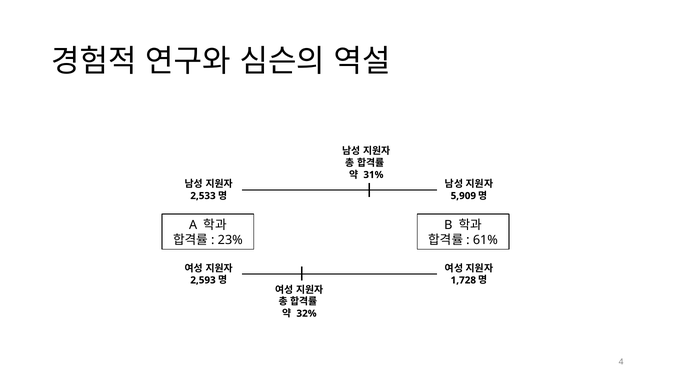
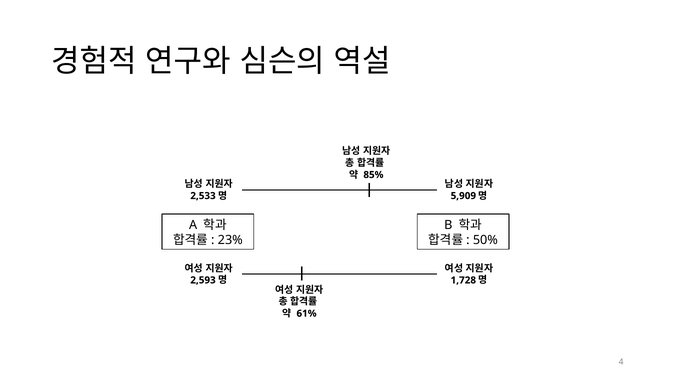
31%: 31% -> 85% (373, 175)
61%: 61% -> 50% (485, 240)
32%: 32% -> 61% (307, 313)
